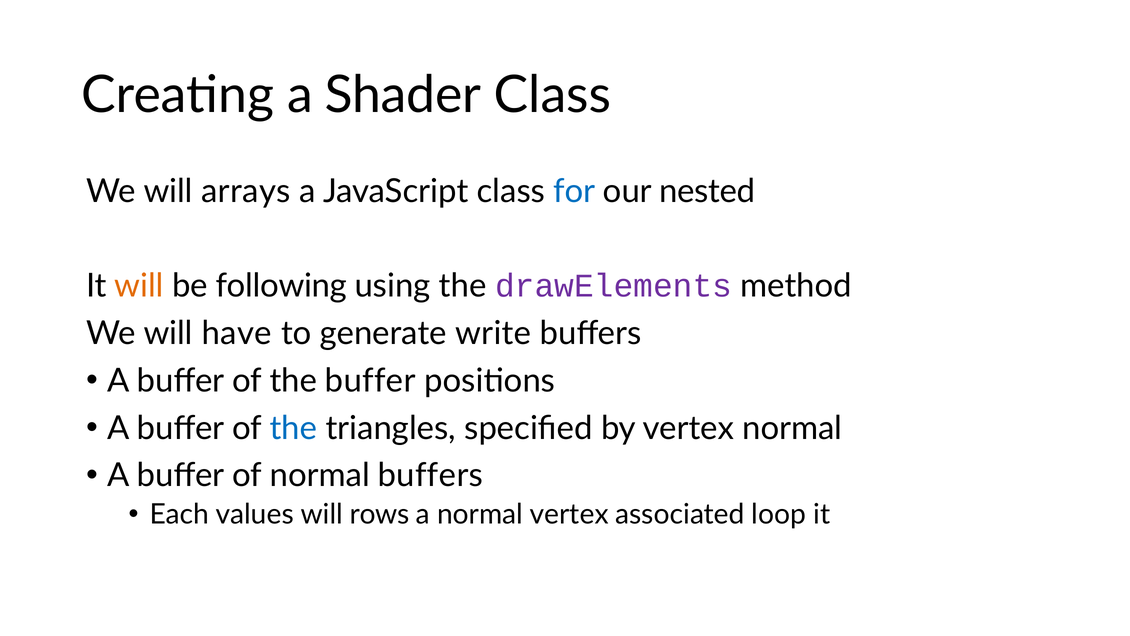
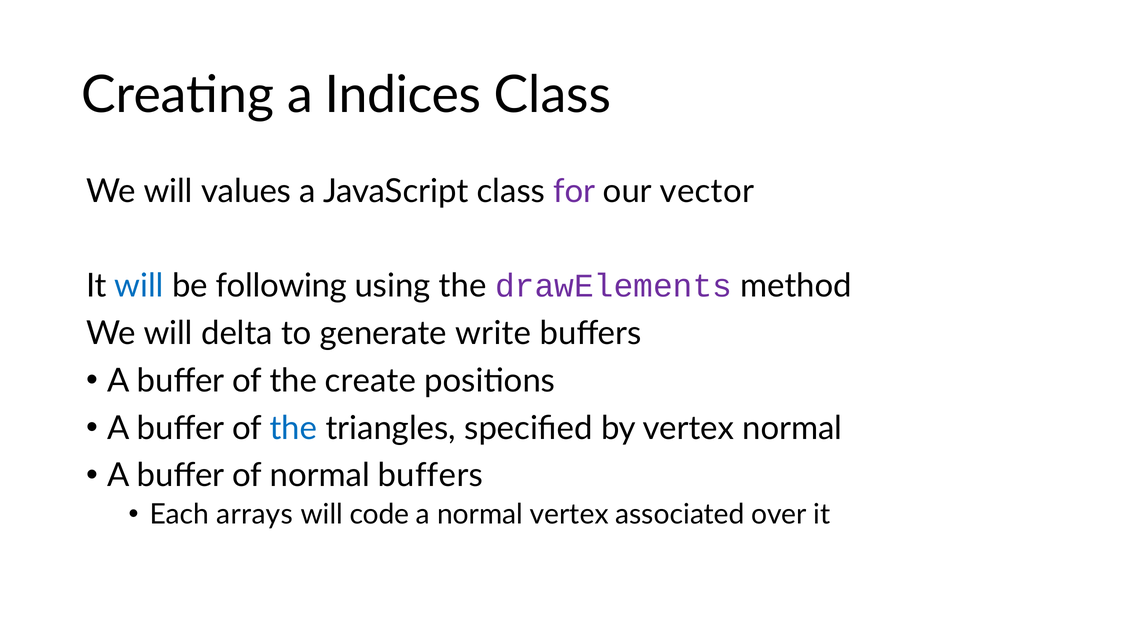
Shader: Shader -> Indices (403, 95)
arrays: arrays -> values (246, 191)
for colour: blue -> purple (574, 191)
nested: nested -> vector (707, 191)
will colour: orange -> blue (139, 286)
have: have -> delta (237, 333)
the buffer: buffer -> create (370, 381)
values: values -> arrays (255, 514)
rows: rows -> code (379, 514)
loop: loop -> over (779, 514)
